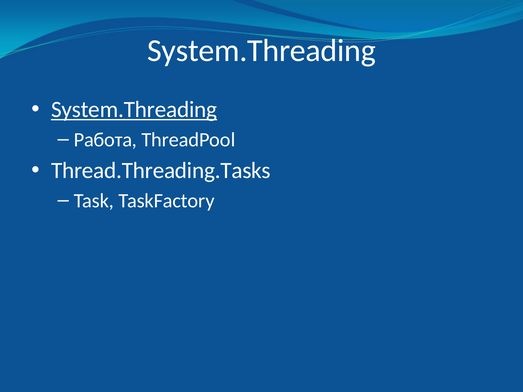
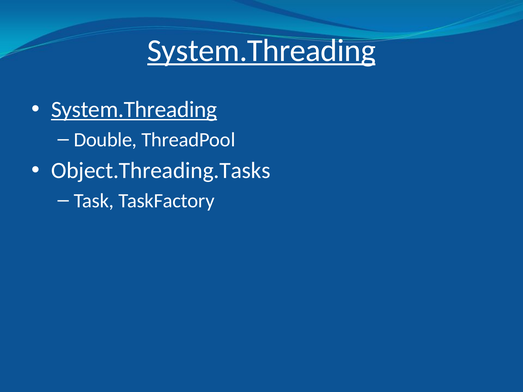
System.Threading underline: none -> present (261, 51)
Работа: Работа -> Double (105, 140)
Thread.Threading.Tasks: Thread.Threading.Tasks -> Object.Threading.Tasks (161, 171)
